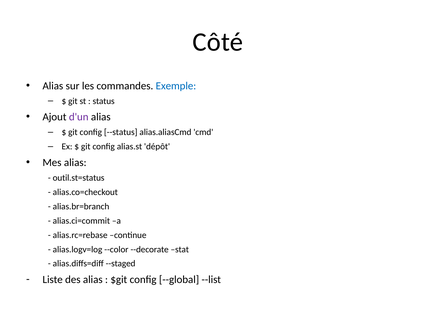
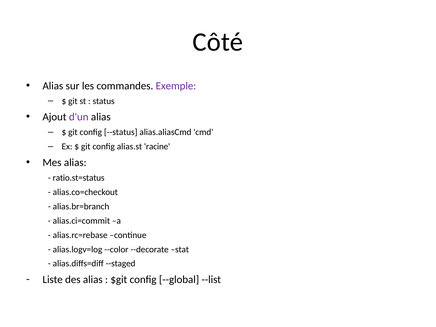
Exemple colour: blue -> purple (176, 86)
dépôt: dépôt -> racine (157, 147)
outil.st=status: outil.st=status -> ratio.st=status (79, 178)
